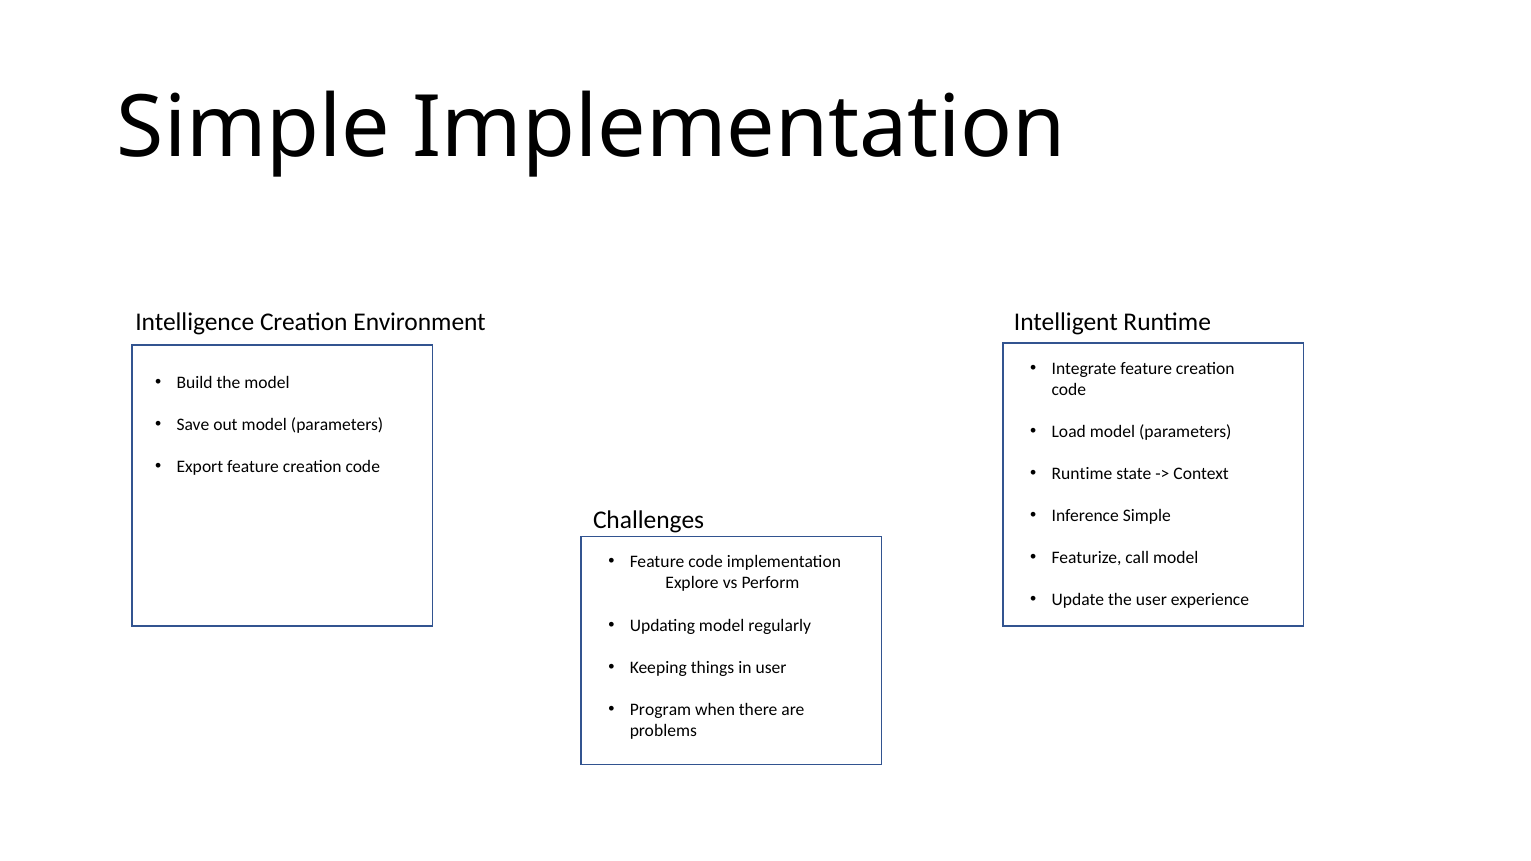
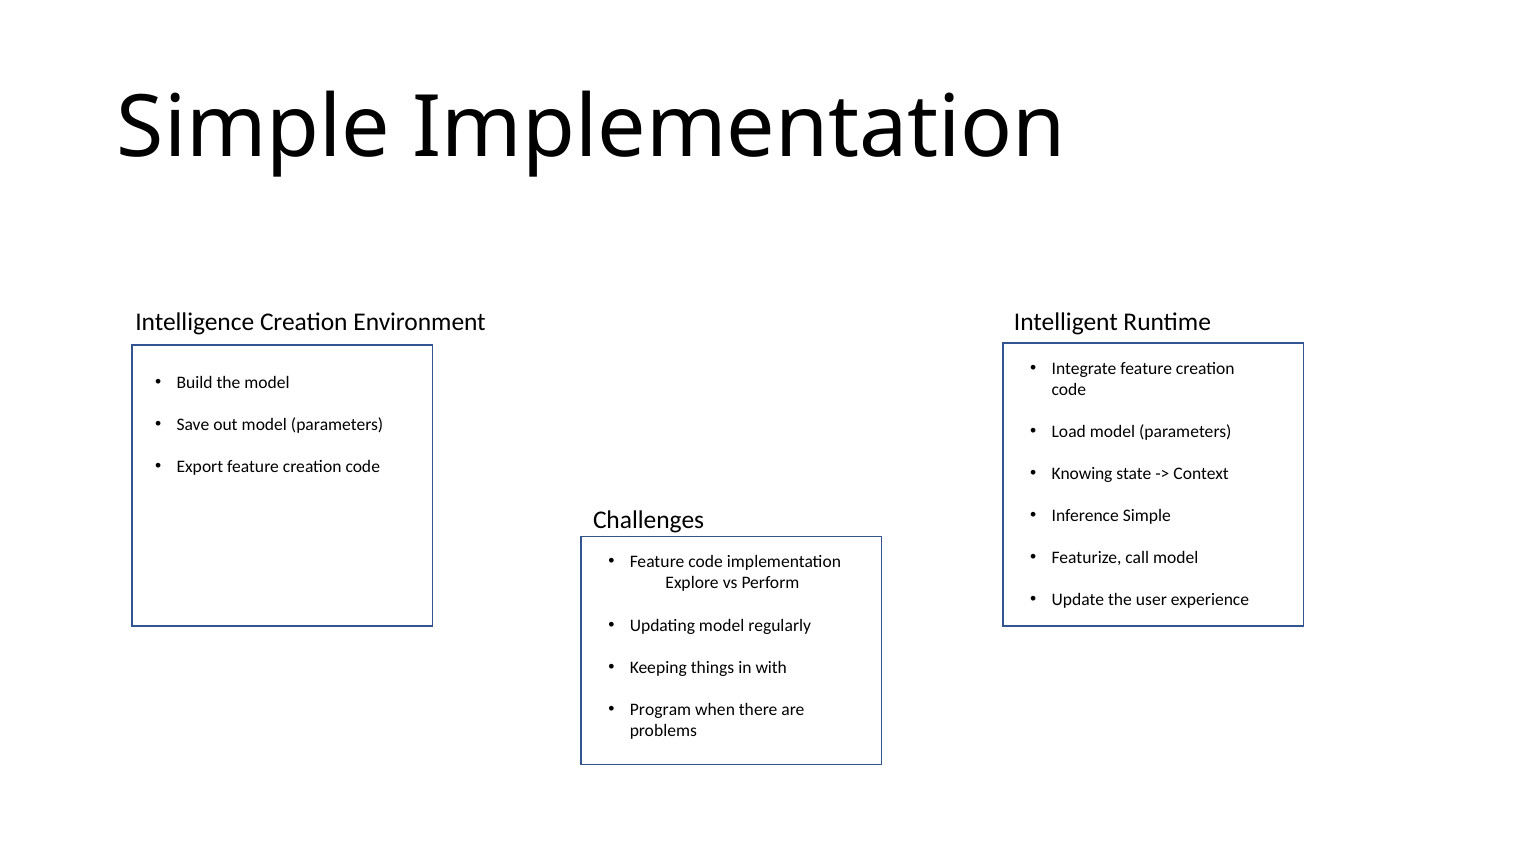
Runtime: Runtime -> Knowing (1082, 474)
in user: user -> with (771, 668)
